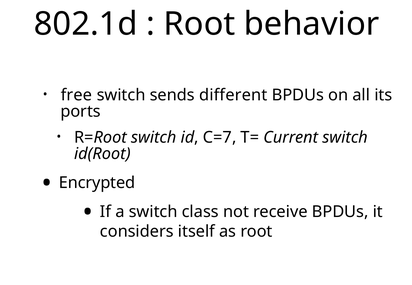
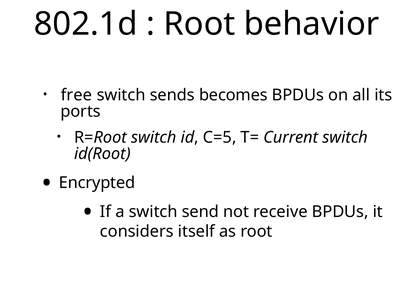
different: different -> becomes (233, 95)
C=7: C=7 -> C=5 (220, 137)
class: class -> send (200, 212)
